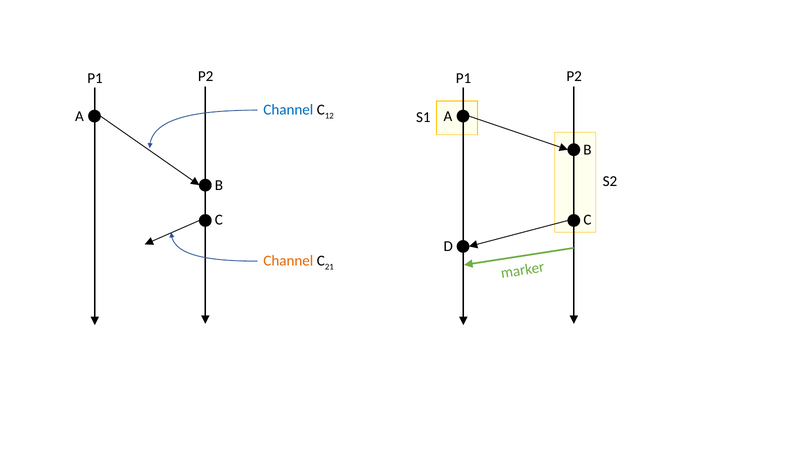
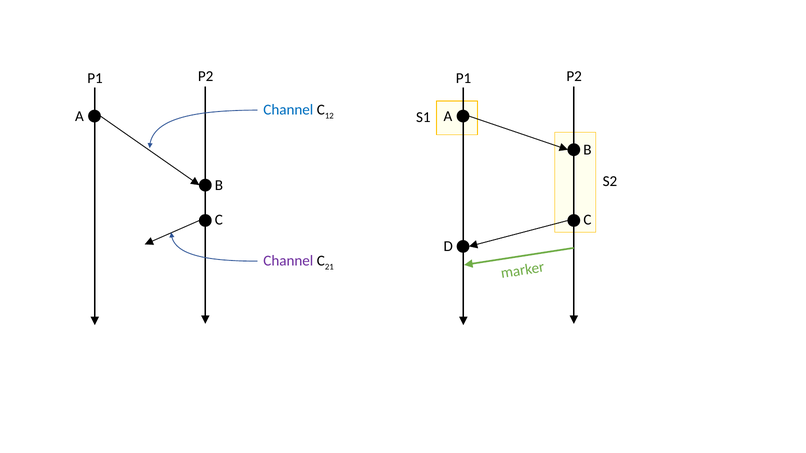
Channel colour: orange -> purple (288, 261)
